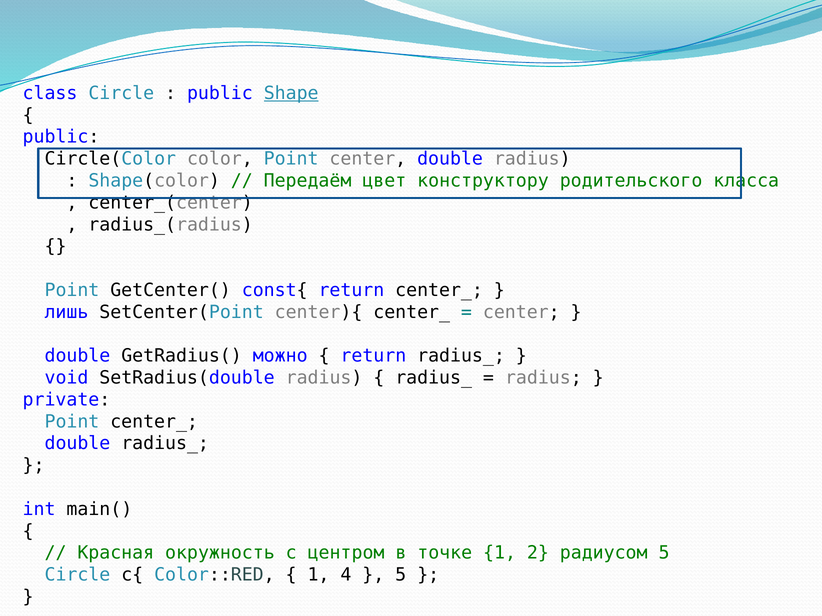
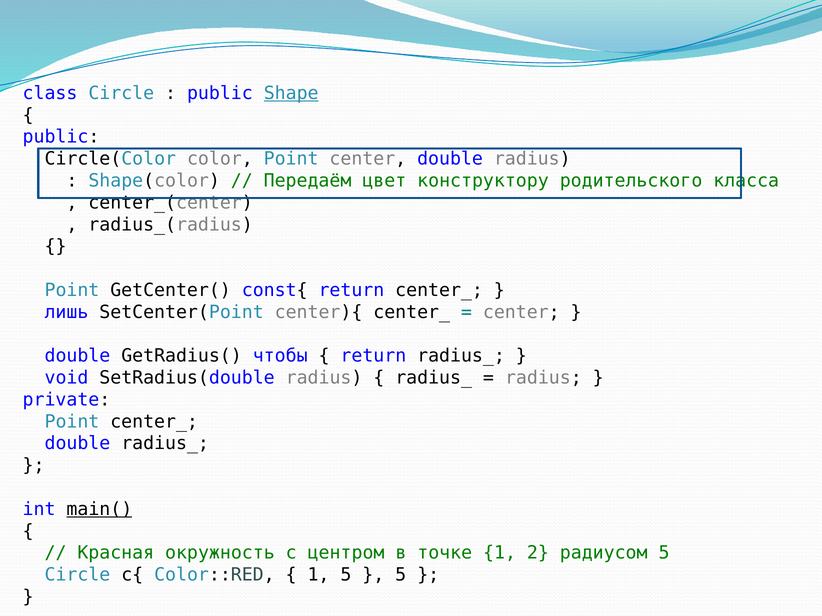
можно: можно -> чтобы (280, 356)
main( underline: none -> present (99, 510)
1 4: 4 -> 5 (346, 575)
